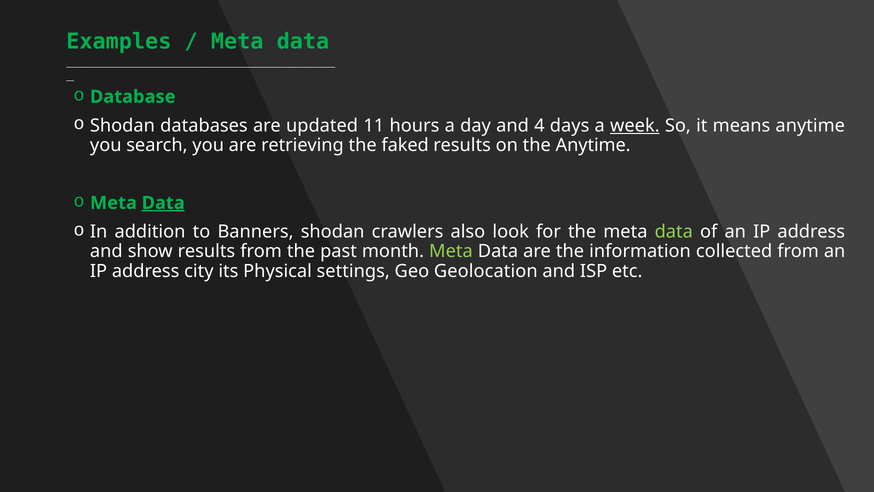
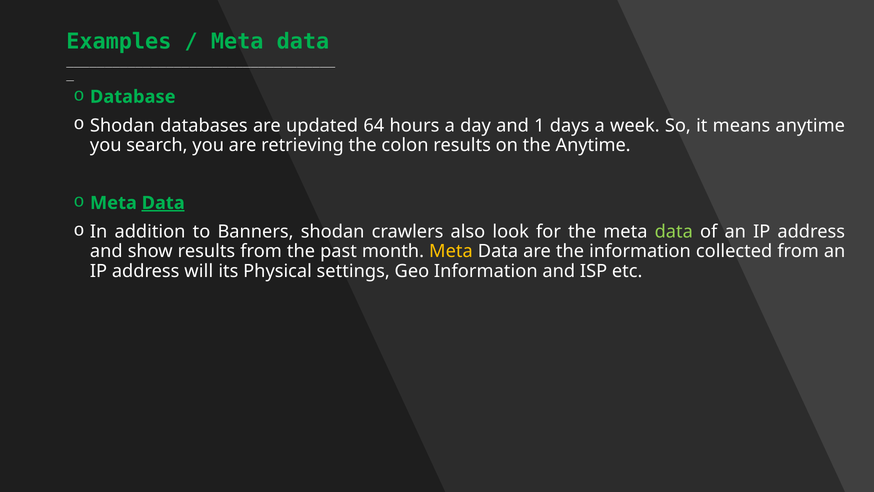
11: 11 -> 64 (374, 125)
4: 4 -> 1 (539, 125)
week underline: present -> none (635, 125)
faked: faked -> colon (405, 145)
Meta colour: light green -> yellow (451, 251)
city: city -> will (199, 271)
Geo Geolocation: Geolocation -> Information (486, 271)
